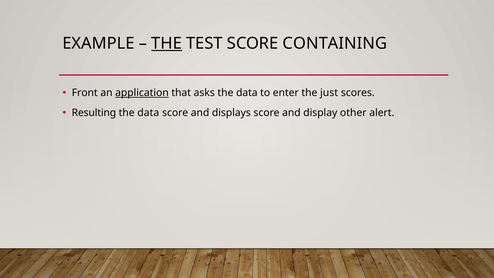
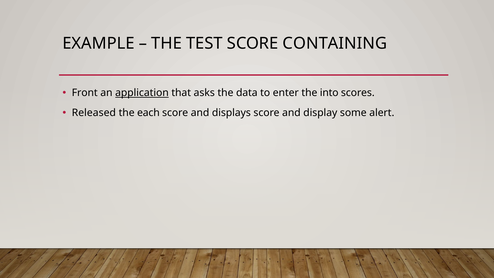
THE underline: present -> none (167, 43)
just: just -> into (329, 93)
Resulting: Resulting -> Released (94, 113)
data: data -> each (148, 113)
other: other -> some (353, 113)
